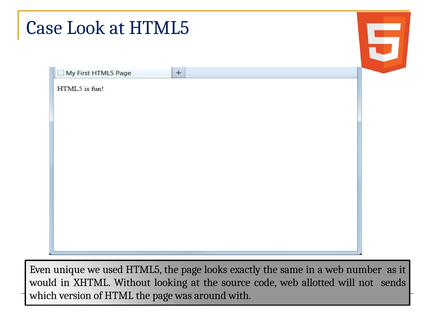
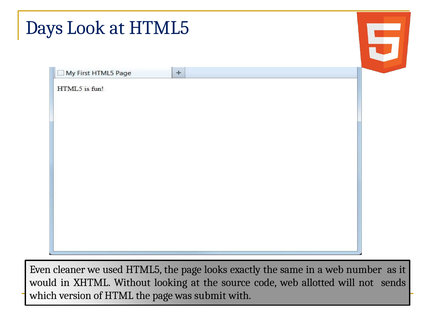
Case: Case -> Days (44, 28)
unique: unique -> cleaner (69, 270)
around: around -> submit (210, 296)
